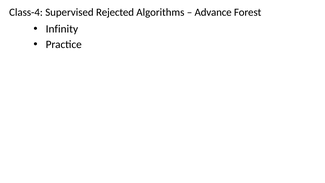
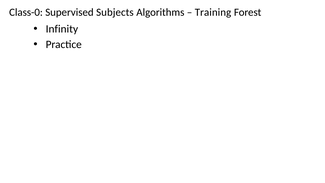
Class-4: Class-4 -> Class-0 (26, 12)
Rejected: Rejected -> Subjects (115, 12)
Advance: Advance -> Training (213, 12)
